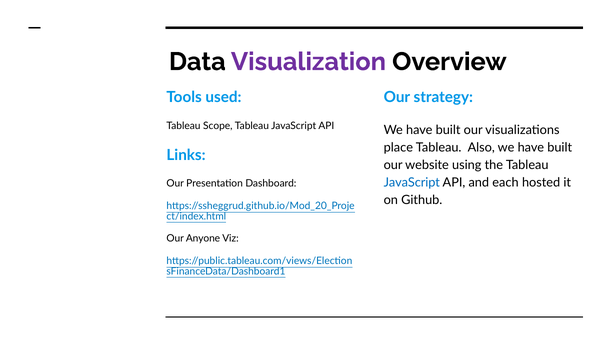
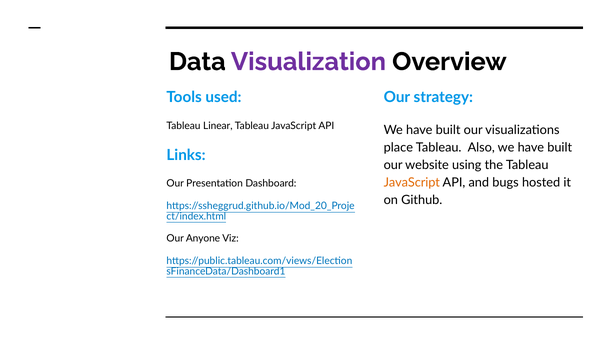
Scope: Scope -> Linear (218, 126)
JavaScript colour: blue -> orange (412, 182)
each: each -> bugs (506, 182)
